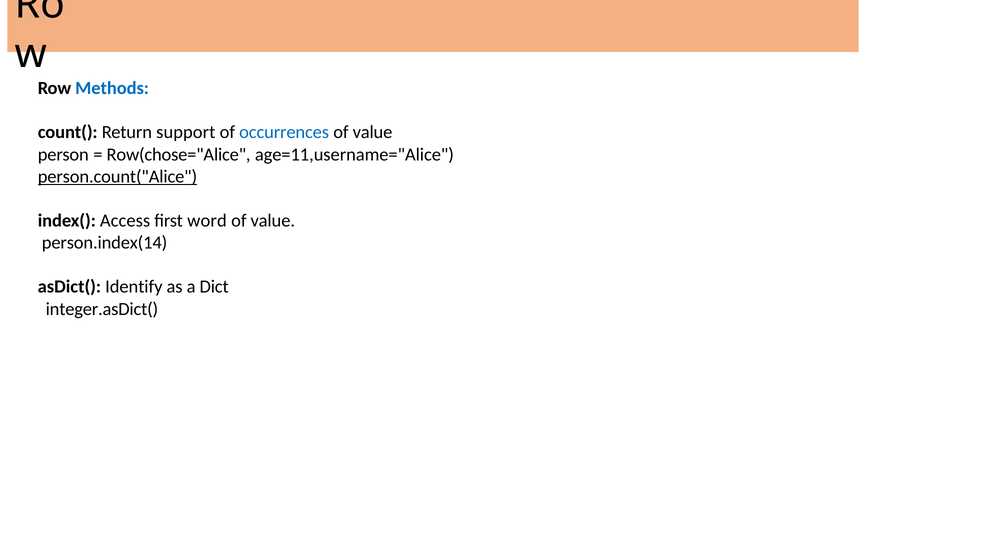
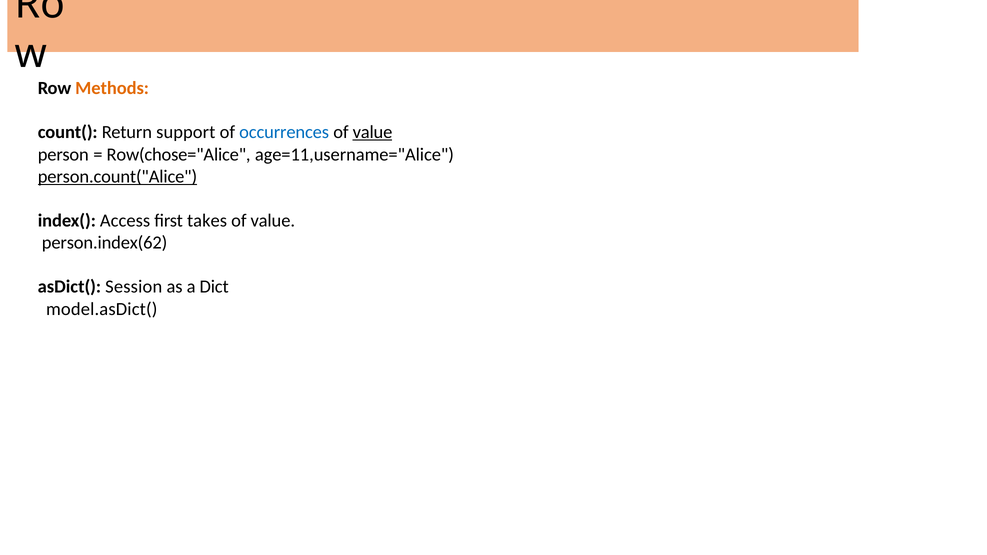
Methods colour: blue -> orange (112, 88)
value underline: none -> present (372, 132)
word: word -> takes (207, 221)
person.index(14: person.index(14 -> person.index(62 (105, 243)
Identify: Identify -> Session (134, 287)
integer.asDict(: integer.asDict( -> model.asDict( (102, 309)
